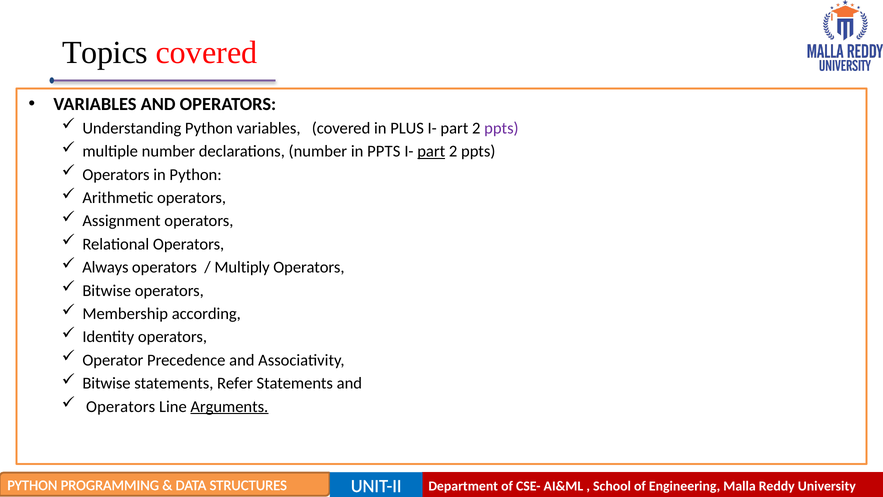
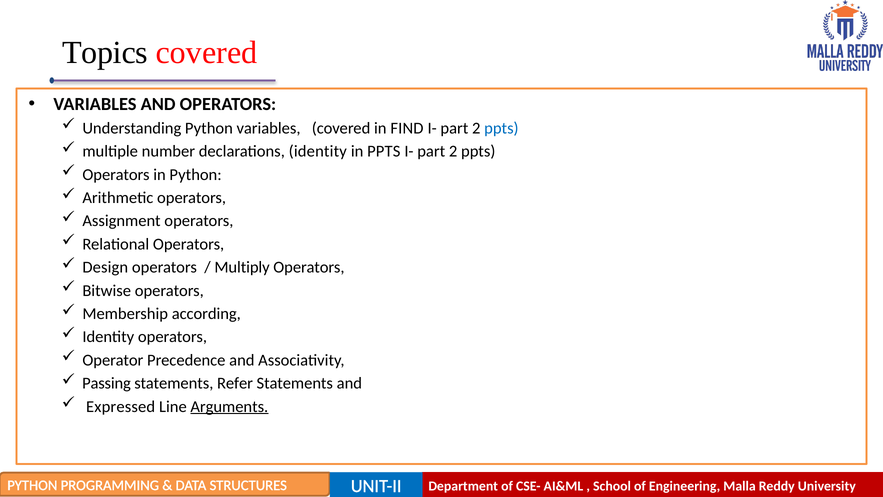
PLUS: PLUS -> FIND (407, 128)
ppts colour: purple -> blue (501, 128)
declarations number: number -> identity (318, 151)
part underline: present -> none (431, 151)
Always: Always -> Design (105, 267)
Bitwise: Bitwise -> Passing (107, 383)
Operators: Operators -> Expressed (121, 406)
